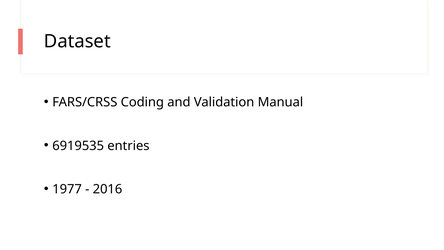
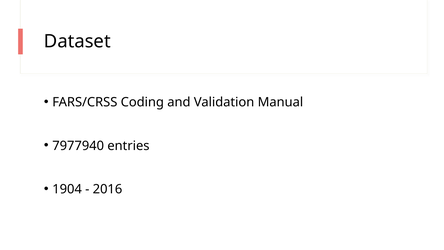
6919535: 6919535 -> 7977940 (78, 146)
1977: 1977 -> 1904 (67, 189)
